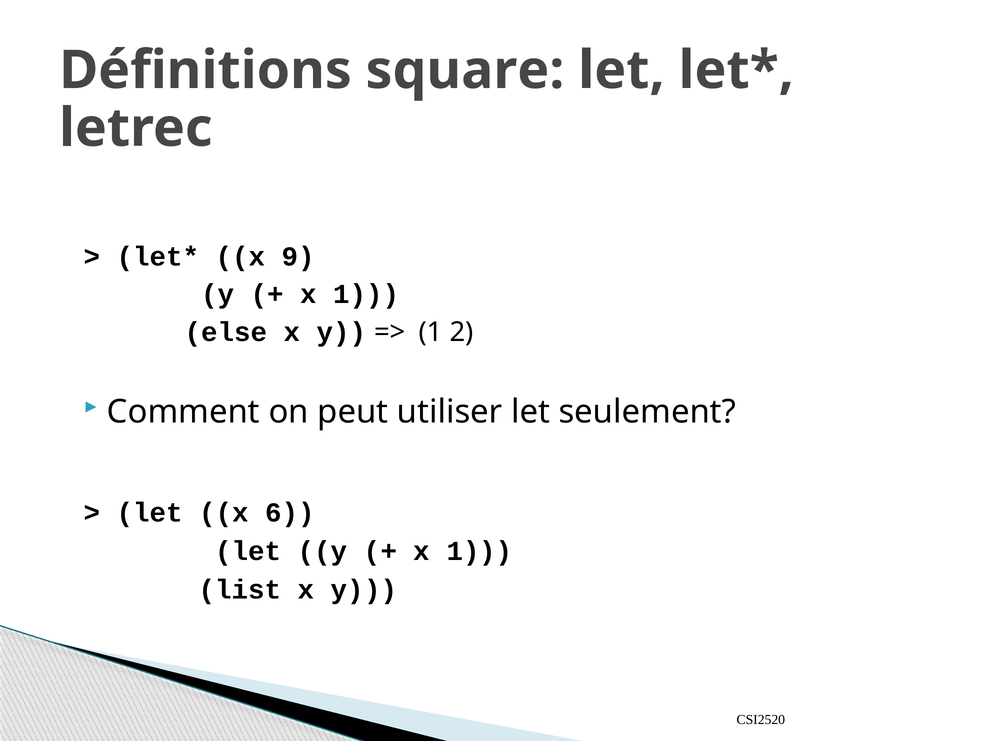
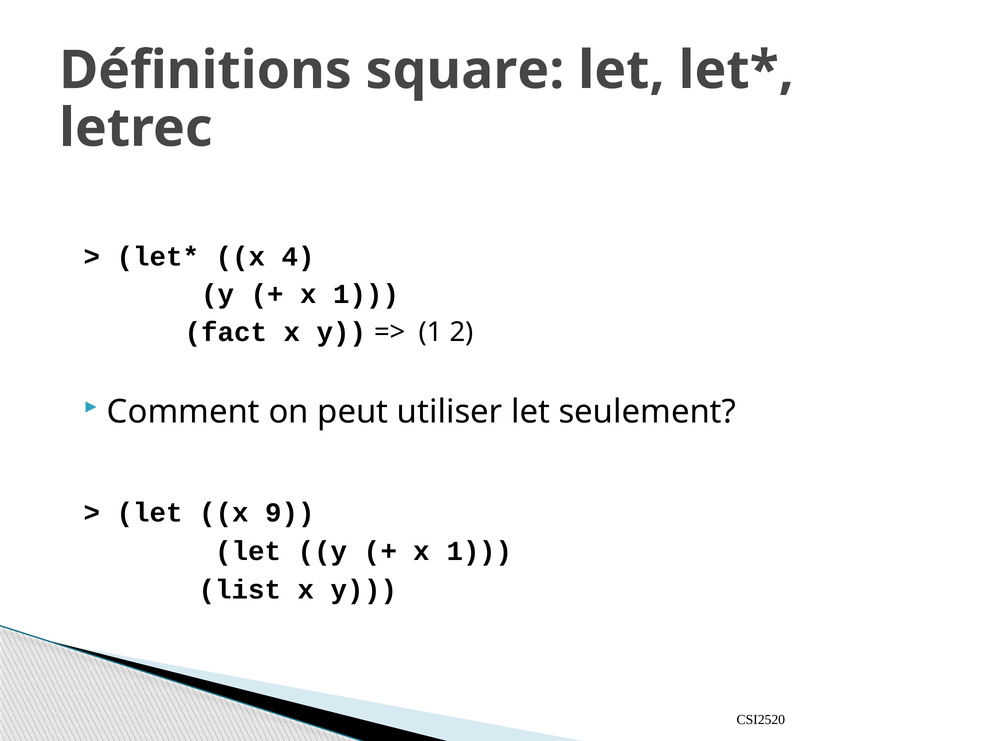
9: 9 -> 4 (298, 257)
else: else -> fact (226, 332)
6: 6 -> 9 (290, 513)
